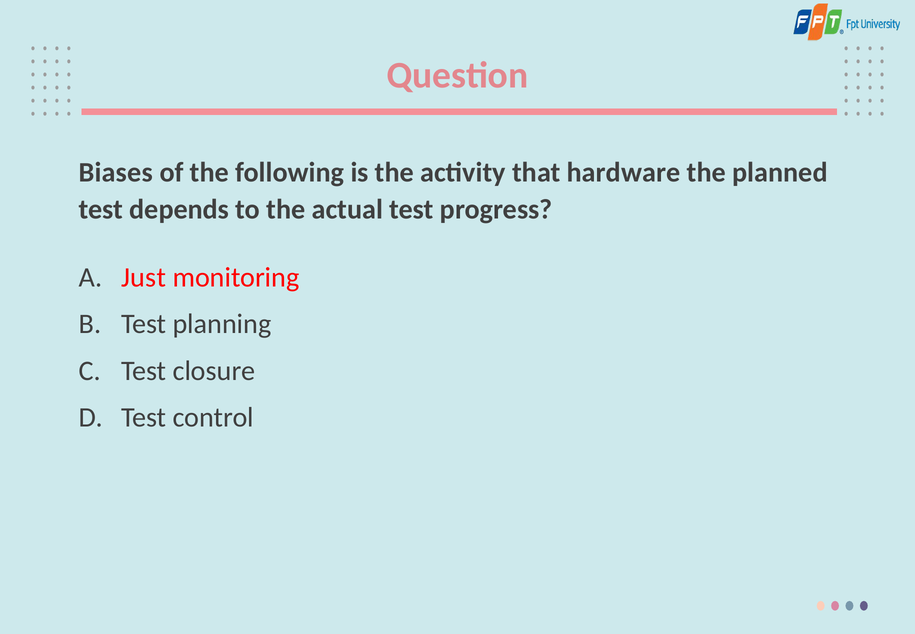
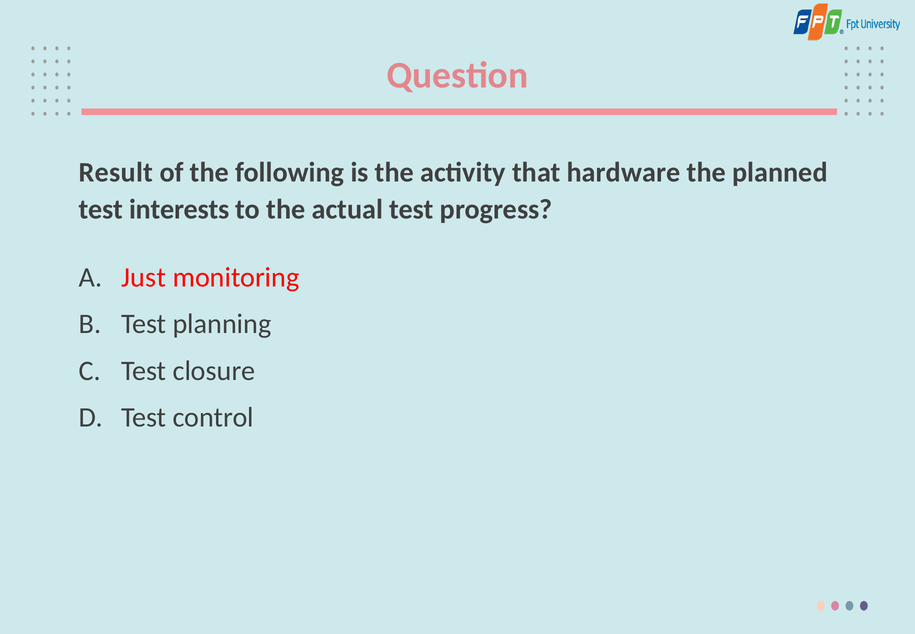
Biases: Biases -> Result (116, 172)
depends: depends -> interests (179, 209)
